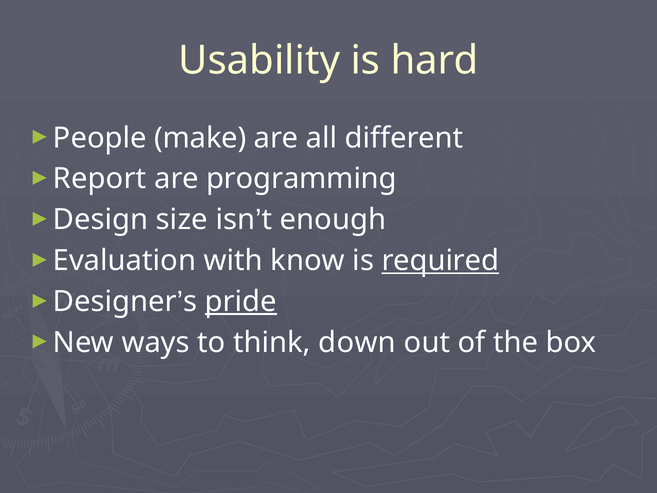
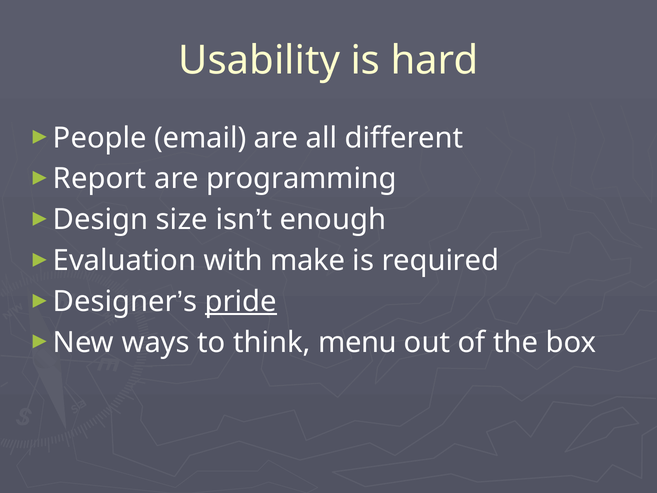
make: make -> email (200, 138)
know: know -> make (308, 261)
required underline: present -> none (440, 261)
down: down -> menu (358, 342)
